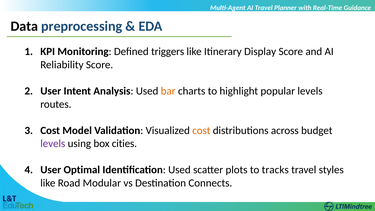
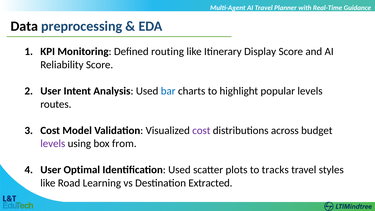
triggers: triggers -> routing (168, 52)
bar colour: orange -> blue (168, 91)
cost colour: orange -> purple (201, 130)
cities: cities -> from (124, 144)
Modular: Modular -> Learning (102, 183)
Connects: Connects -> Extracted (210, 183)
